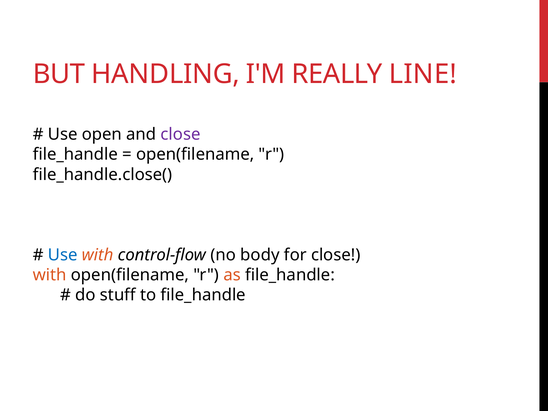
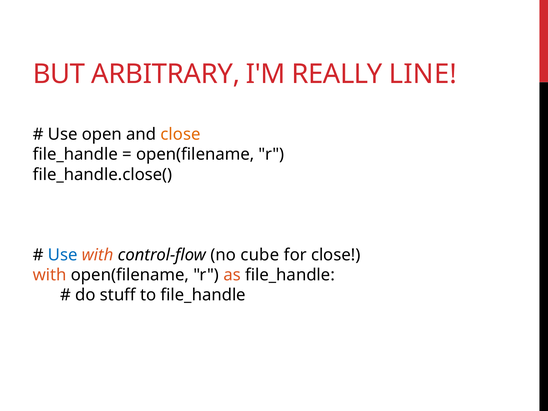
HANDLING: HANDLING -> ARBITRARY (166, 74)
close colour: purple -> orange (181, 134)
body: body -> cube (260, 255)
